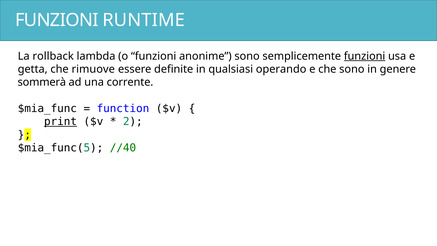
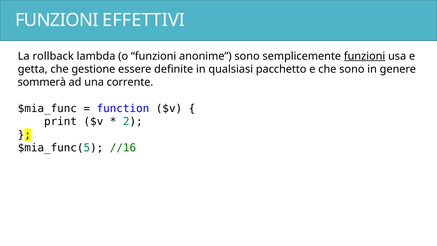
RUNTIME: RUNTIME -> EFFETTIVI (144, 20)
rimuove: rimuove -> gestione (93, 69)
operando: operando -> pacchetto (281, 69)
print underline: present -> none (61, 122)
//40: //40 -> //16 (123, 148)
